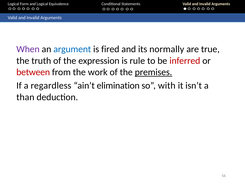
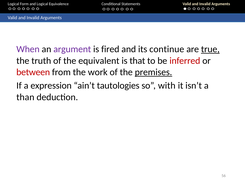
argument colour: blue -> purple (72, 49)
normally: normally -> continue (167, 49)
true underline: none -> present (210, 49)
expression: expression -> equivalent (99, 61)
rule: rule -> that (137, 61)
regardless: regardless -> expression (51, 85)
elimination: elimination -> tautologies (118, 85)
